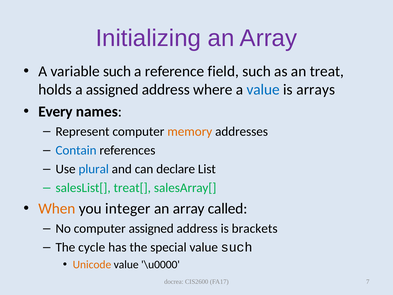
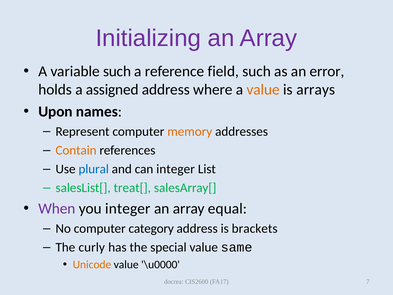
treat: treat -> error (327, 71)
value colour: blue -> orange (263, 90)
Every: Every -> Upon (55, 111)
Contain colour: blue -> orange (76, 150)
can declare: declare -> integer (176, 169)
When colour: orange -> purple (57, 208)
called: called -> equal (227, 208)
computer assigned: assigned -> category (151, 228)
cycle: cycle -> curly (92, 247)
value such: such -> same (237, 247)
